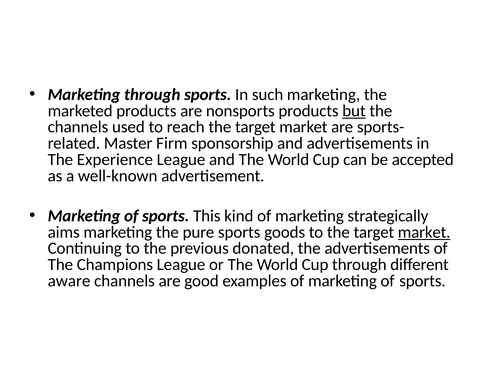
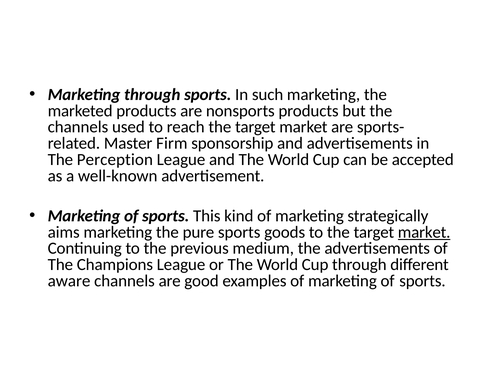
but underline: present -> none (354, 111)
Experience: Experience -> Perception (115, 160)
donated: donated -> medium (263, 249)
